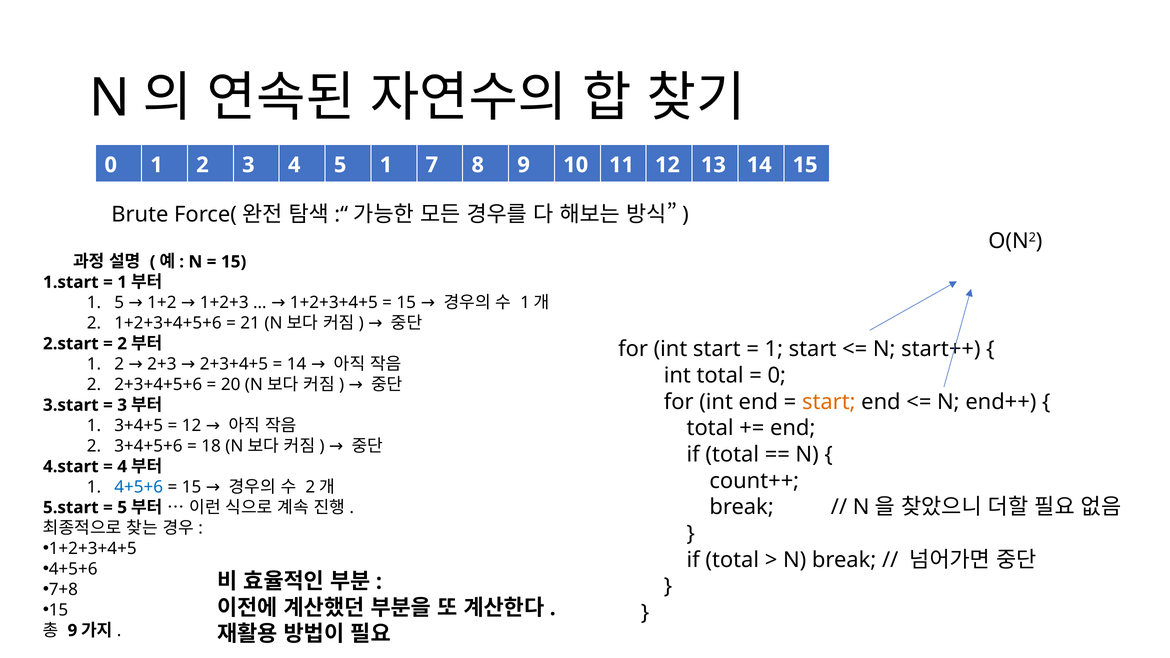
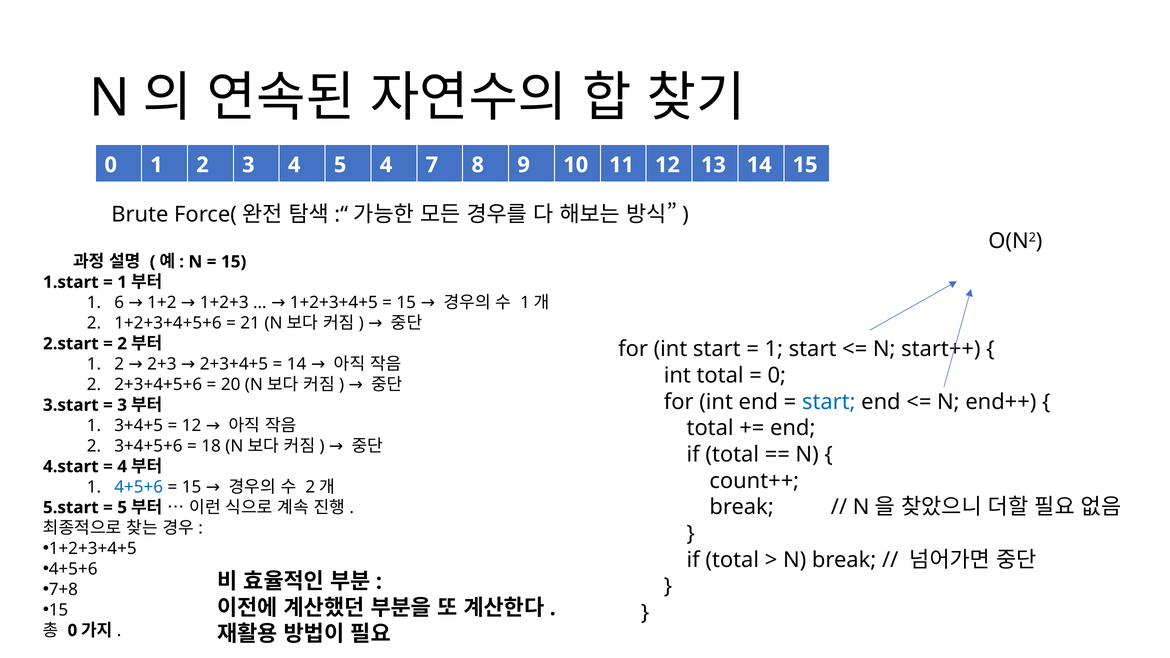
5 1: 1 -> 4 (386, 165)
1 5: 5 -> 6 (119, 303)
start colour: orange -> blue (829, 402)
9: 9 -> 0 (72, 631)
